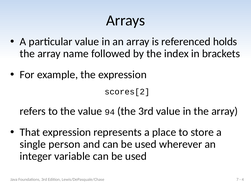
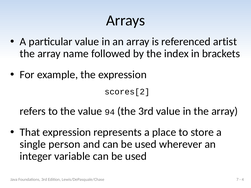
holds: holds -> artist (225, 42)
